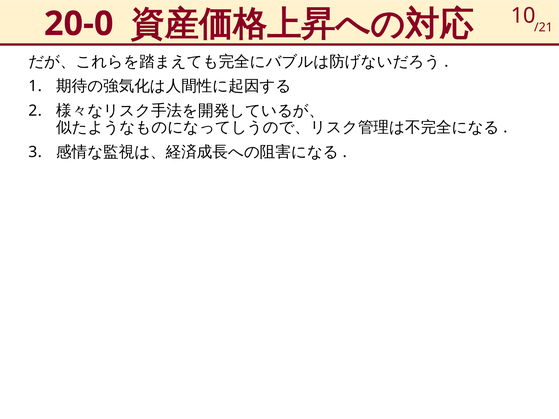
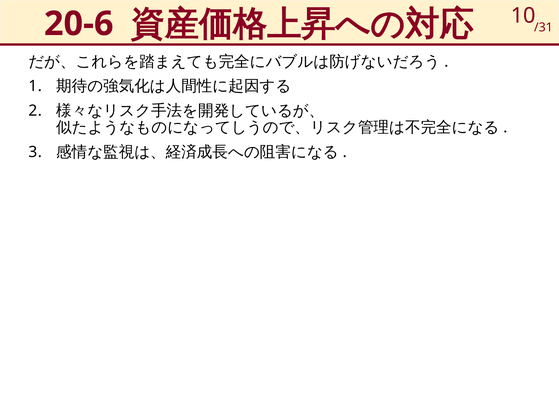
20-0: 20-0 -> 20-6 (79, 24)
/21: /21 -> /31 (543, 27)
